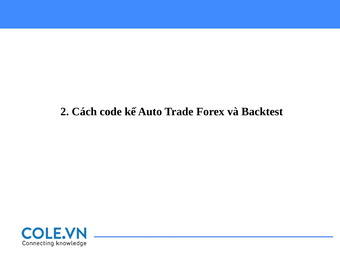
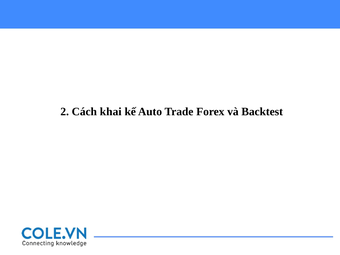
code: code -> khai (111, 112)
